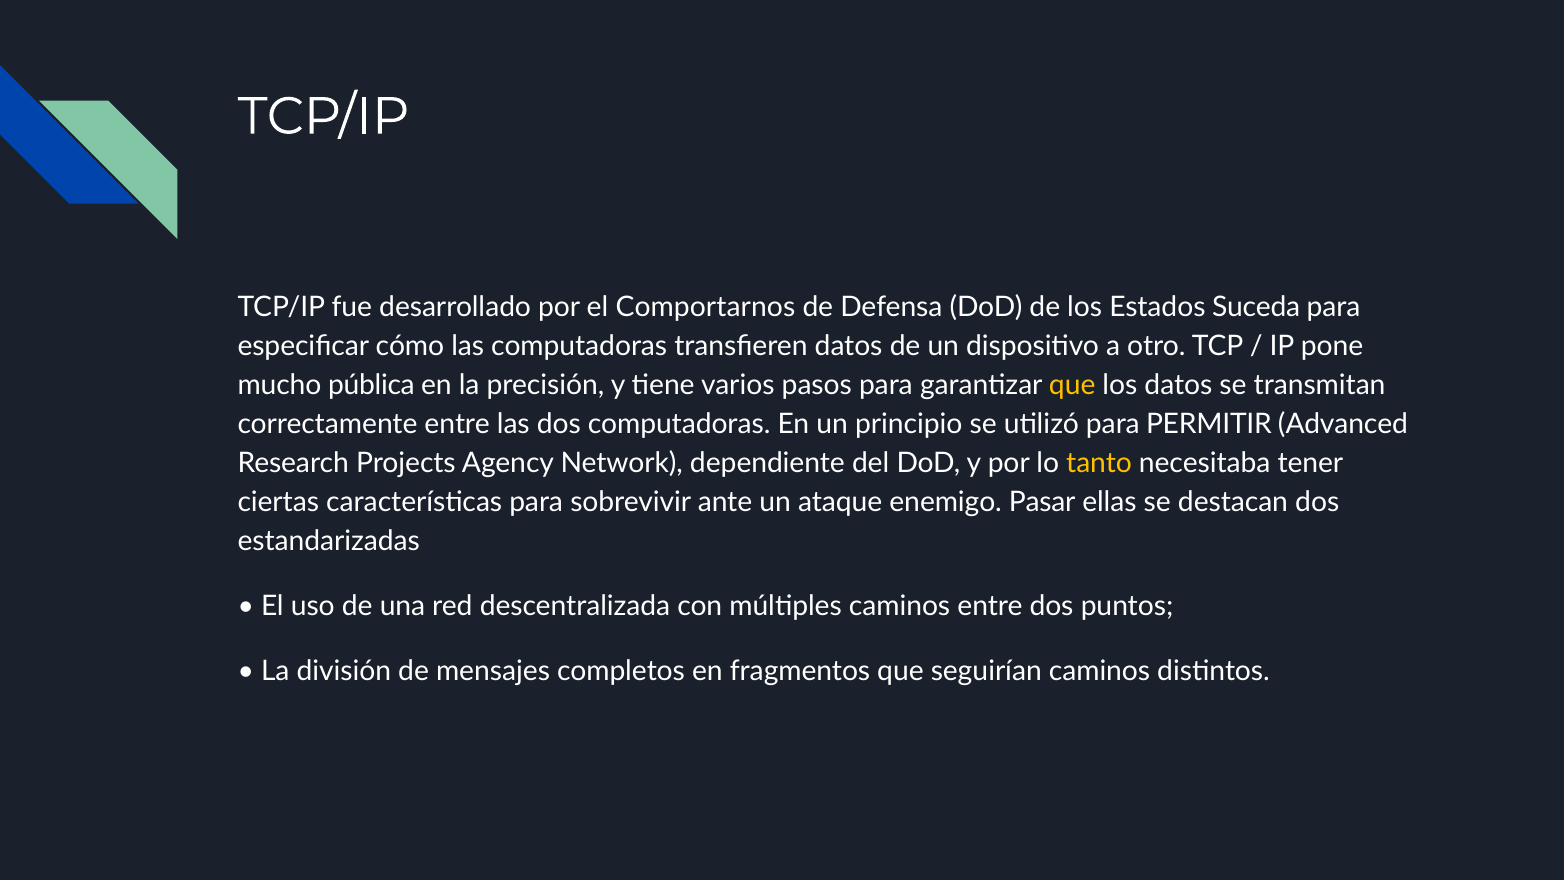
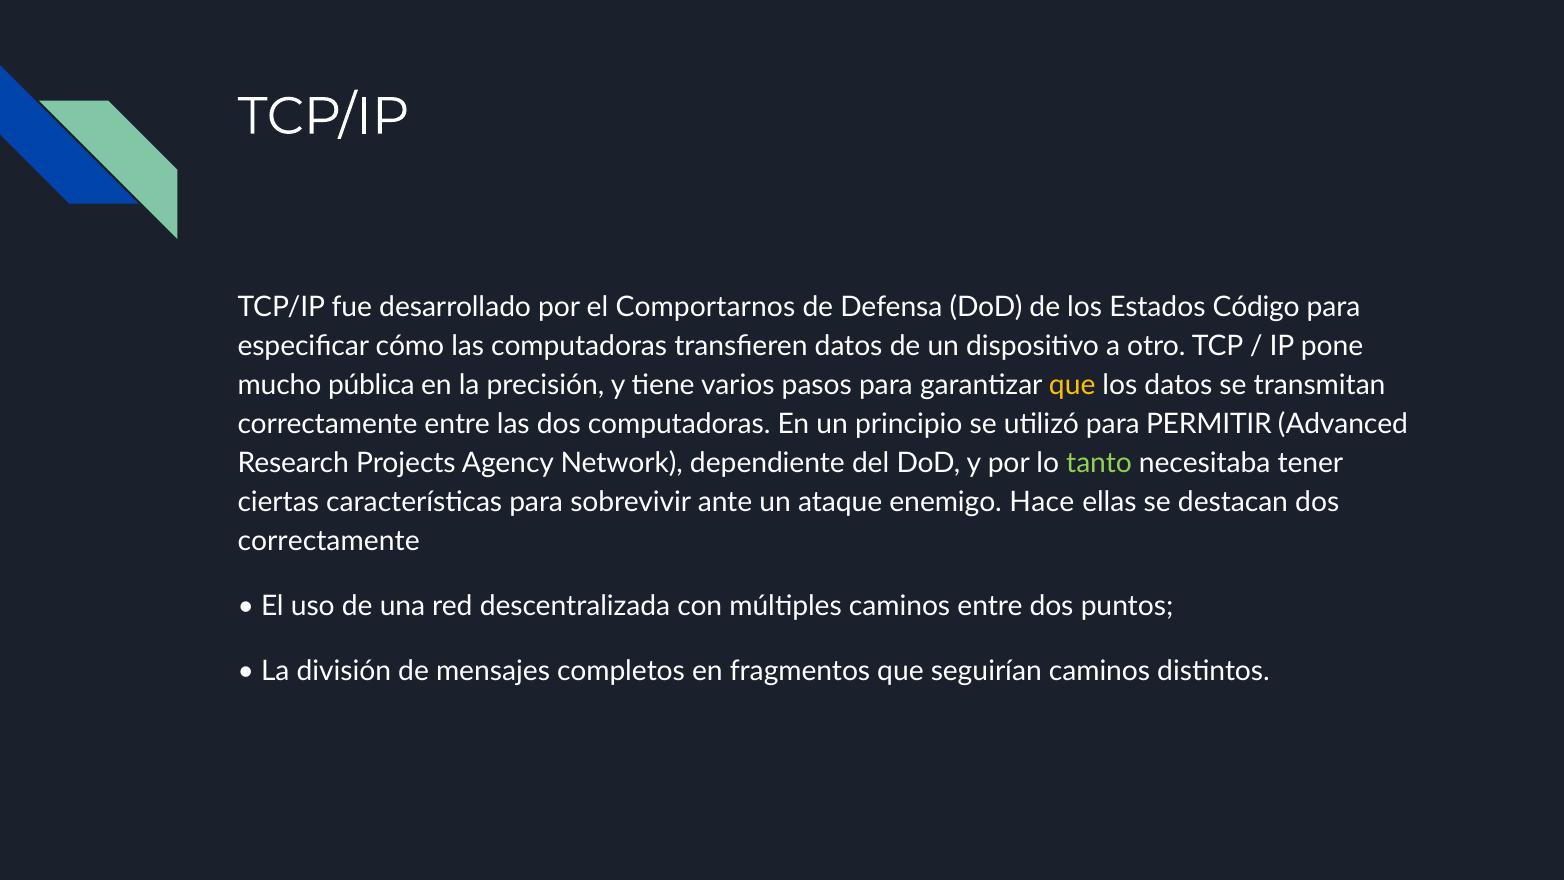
Suceda: Suceda -> Código (1256, 307)
tanto colour: yellow -> light green (1099, 463)
Pasar: Pasar -> Hace (1042, 502)
estandarizadas: estandarizadas -> correctamente (329, 541)
